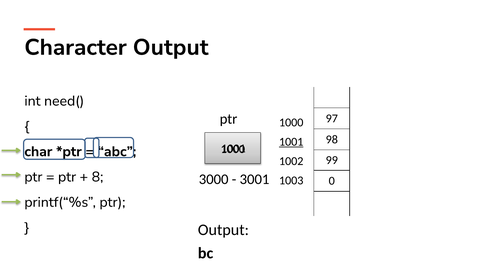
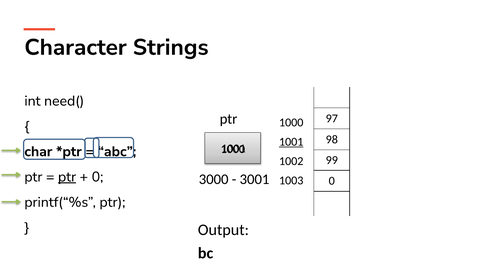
Character Output: Output -> Strings (171, 47)
ptr underline: none -> present (67, 177)
8: 8 -> 0 (97, 177)
